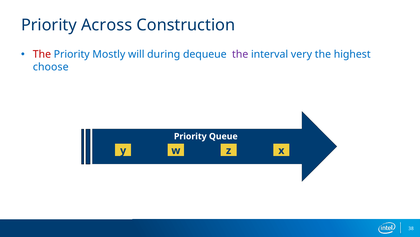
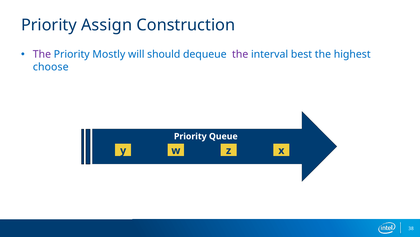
Across: Across -> Assign (107, 25)
The colour: red -> purple (42, 54)
during: during -> should (164, 54)
very: very -> best (302, 54)
